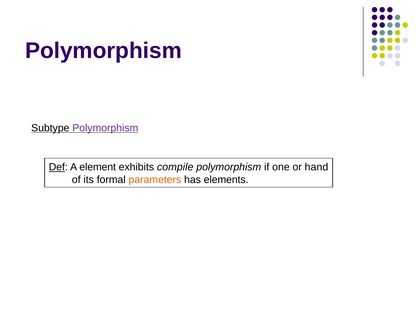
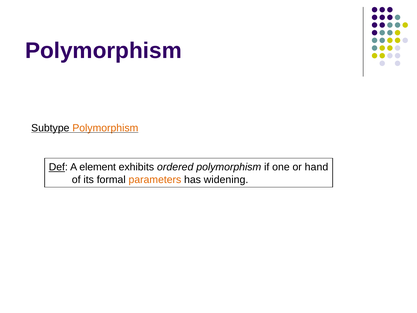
Polymorphism colour: purple -> orange (105, 128)
compile: compile -> ordered (175, 167)
elements: elements -> widening (226, 179)
